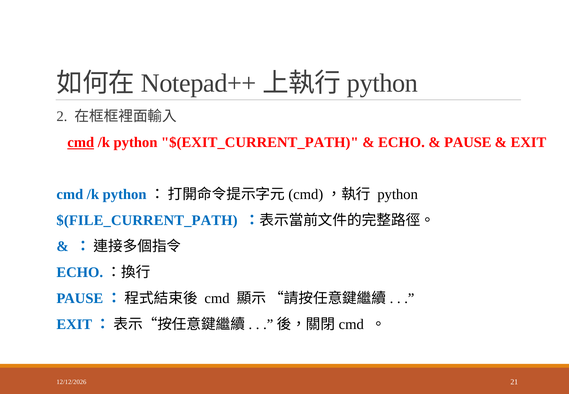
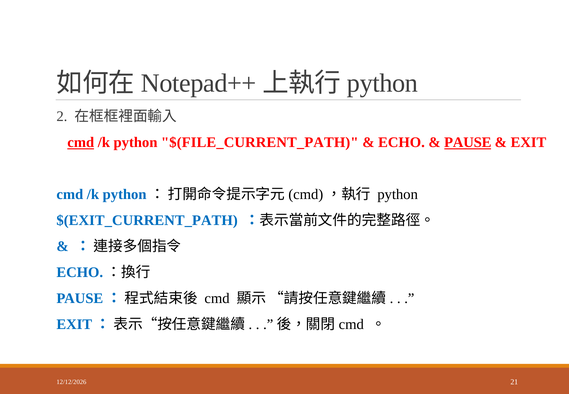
$(EXIT_CURRENT_PATH: $(EXIT_CURRENT_PATH -> $(FILE_CURRENT_PATH (260, 142)
PAUSE underline: none -> present (468, 142)
$(FILE_CURRENT_PATH: $(FILE_CURRENT_PATH -> $(EXIT_CURRENT_PATH (147, 220)
